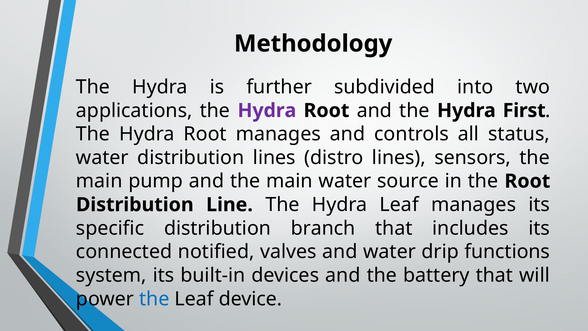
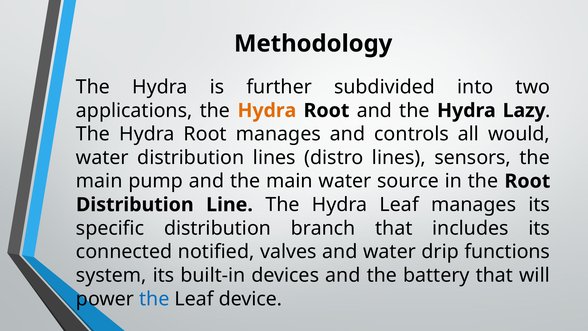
Hydra colour: purple -> orange (267, 110)
First: First -> Lazy (524, 110)
status: status -> would (519, 134)
